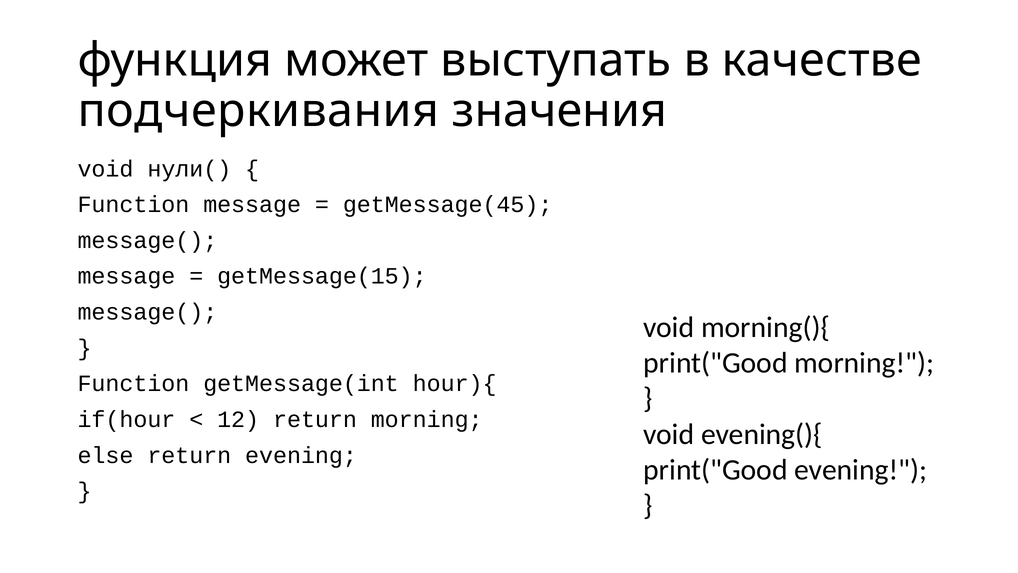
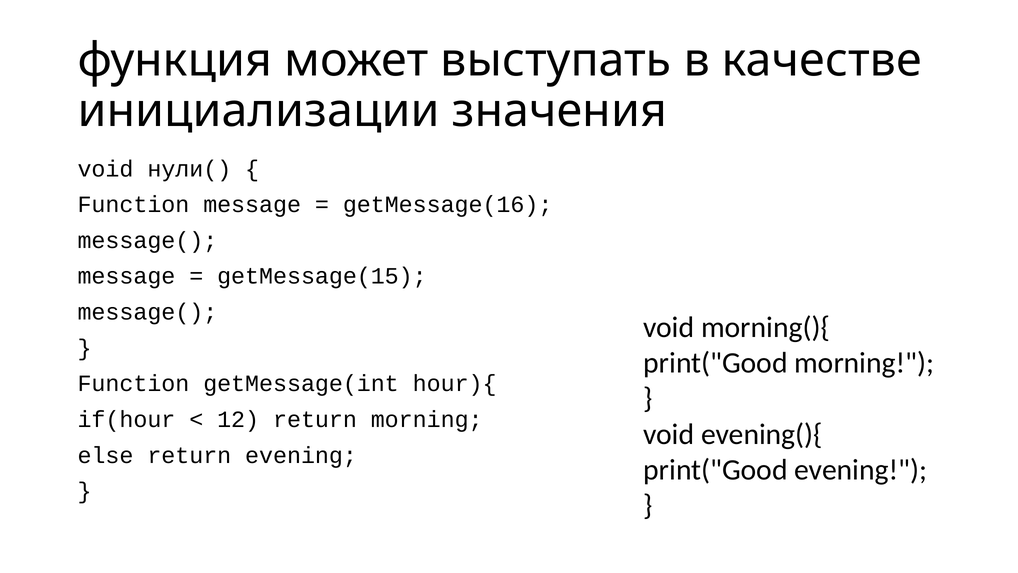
подчеркивания: подчеркивания -> инициализации (259, 111)
getMessage(45: getMessage(45 -> getMessage(16 (448, 204)
